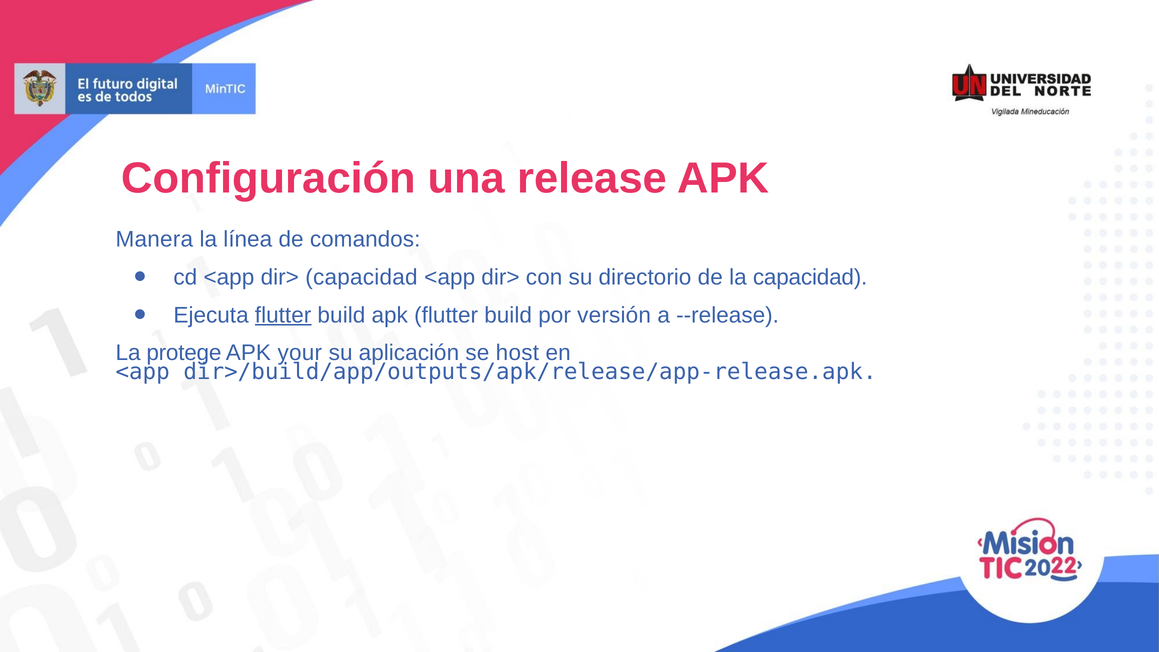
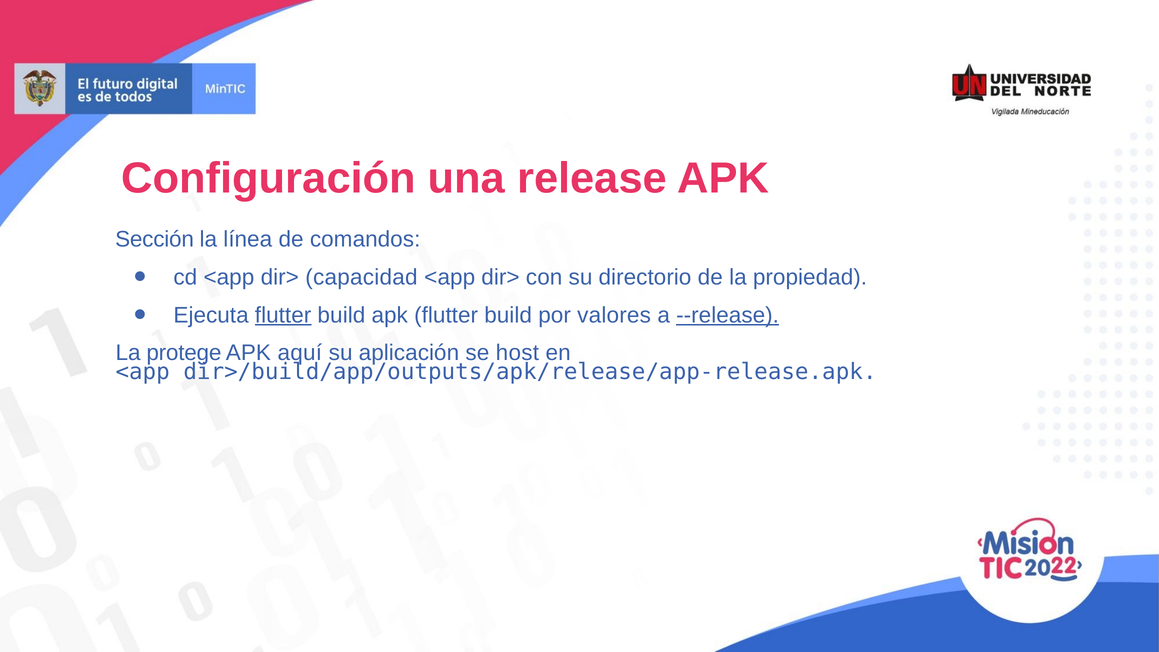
Manera: Manera -> Sección (155, 239)
la capacidad: capacidad -> propiedad (810, 277)
versión: versión -> valores (614, 315)
--release underline: none -> present (728, 315)
your: your -> aquí (300, 353)
